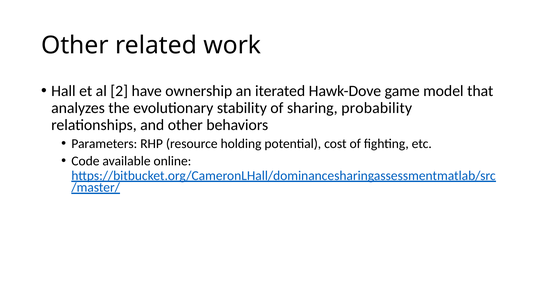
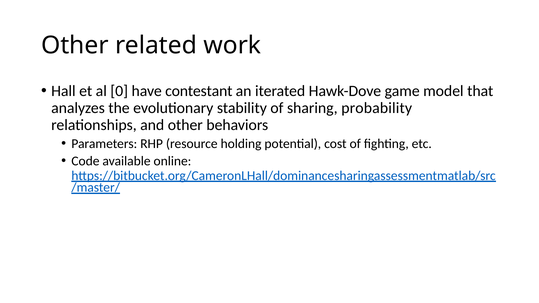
2: 2 -> 0 (119, 91)
ownership: ownership -> contestant (199, 91)
